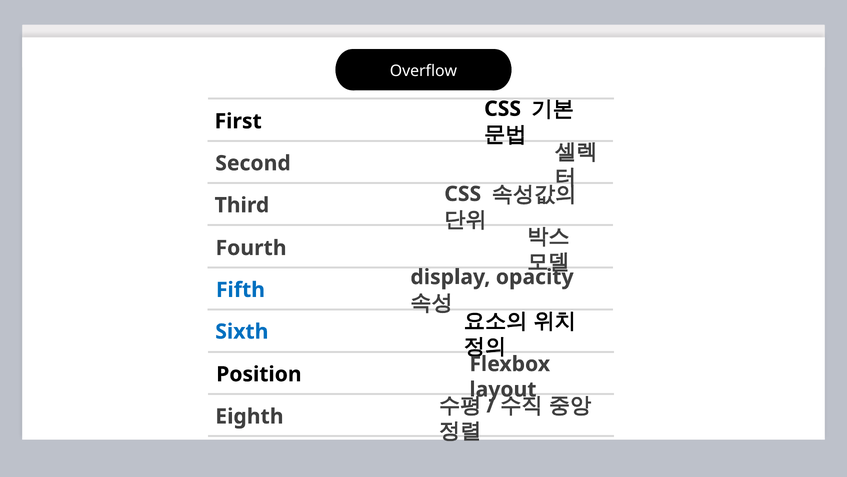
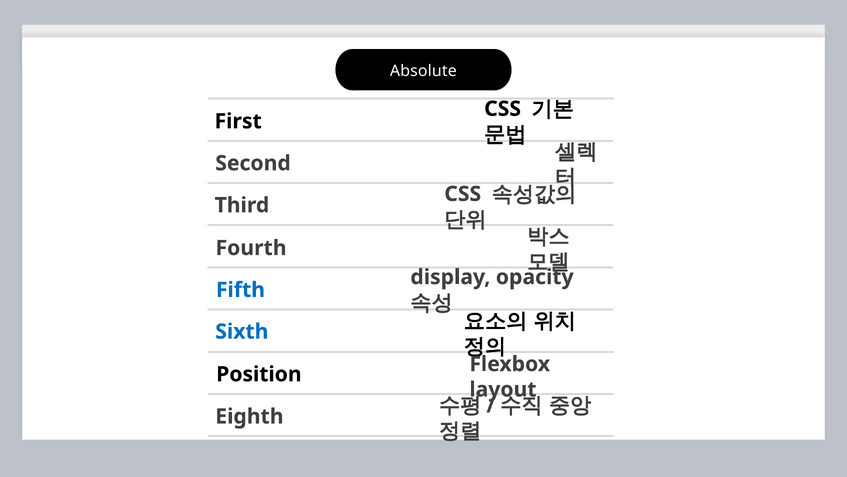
Overflow: Overflow -> Absolute (423, 71)
